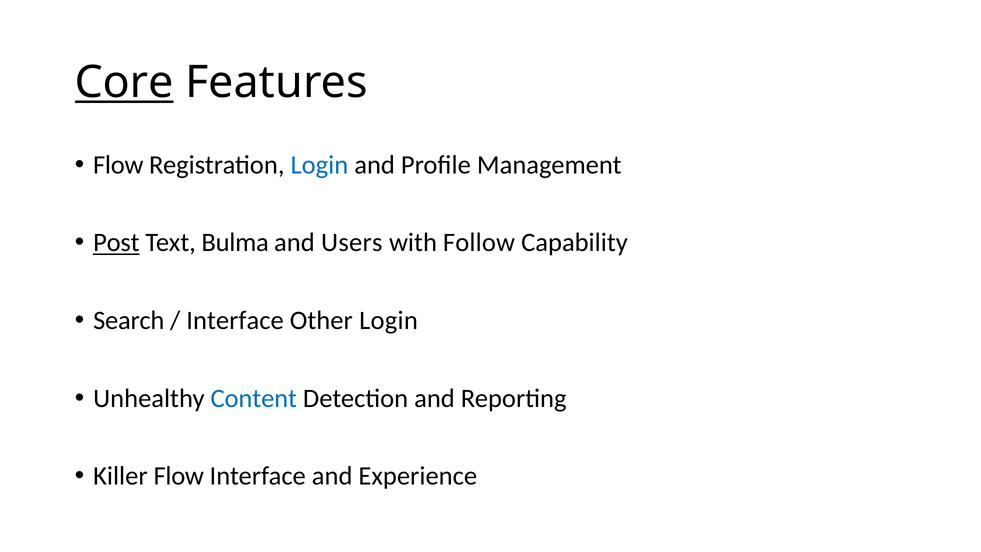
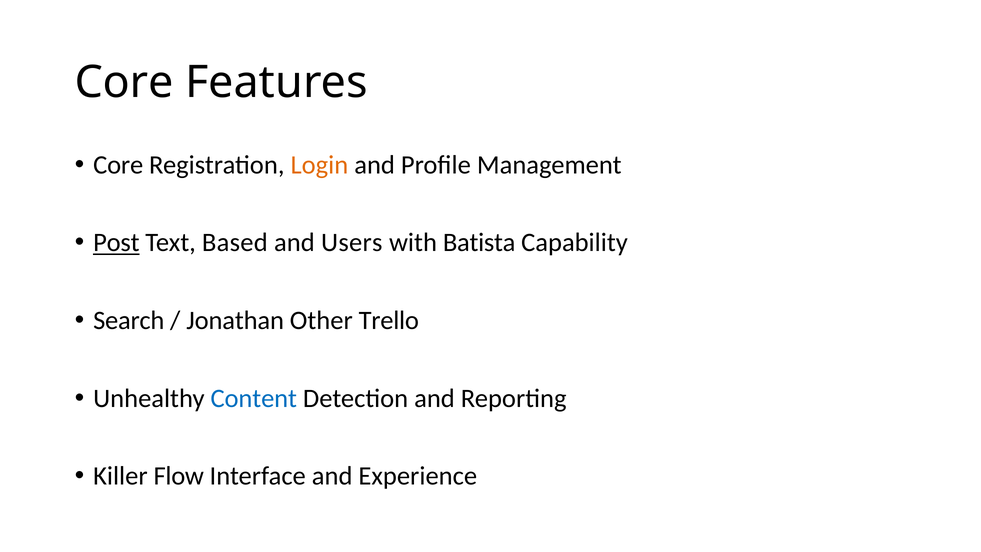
Core underline: present -> none (124, 82)
Flow: Flow -> Core (118, 165)
Login colour: blue -> orange (319, 165)
Bulma: Bulma -> Based (235, 243)
Follow: Follow -> Batista (479, 243)
Interface: Interface -> Jonathan (235, 320)
Other Login: Login -> Trello (389, 320)
